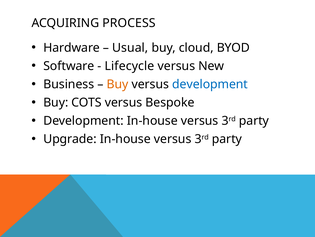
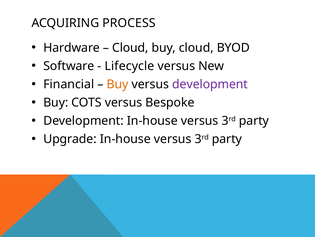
Usual: Usual -> Cloud (130, 48)
Business: Business -> Financial (69, 84)
development colour: blue -> purple (210, 84)
